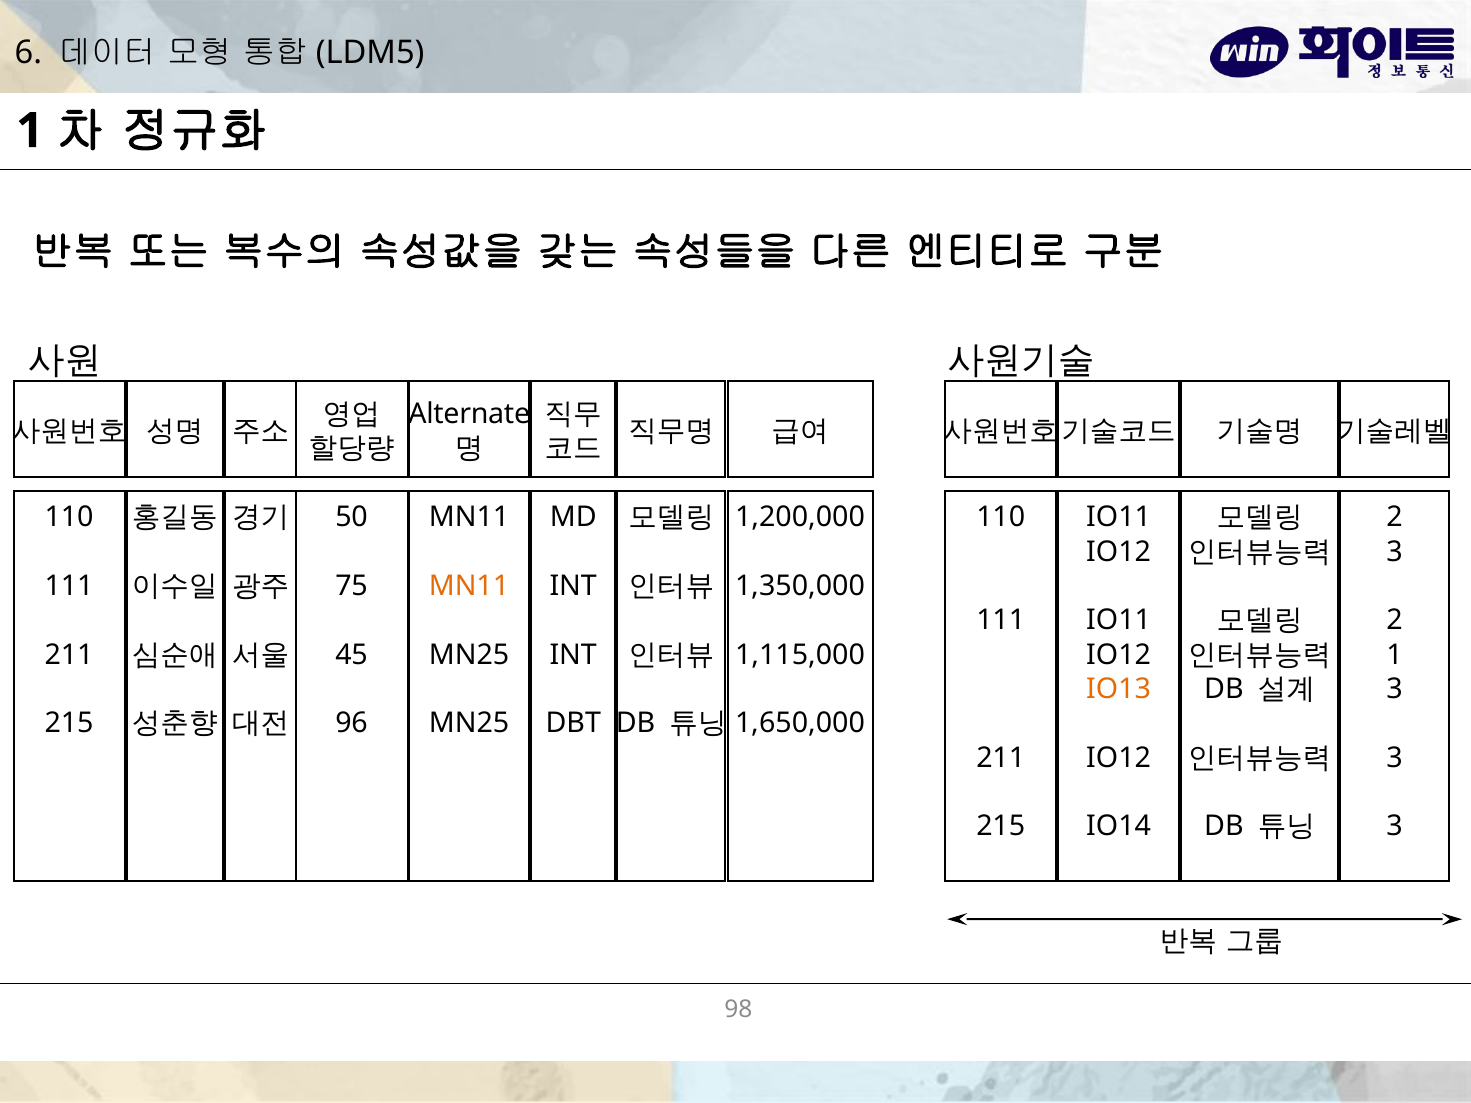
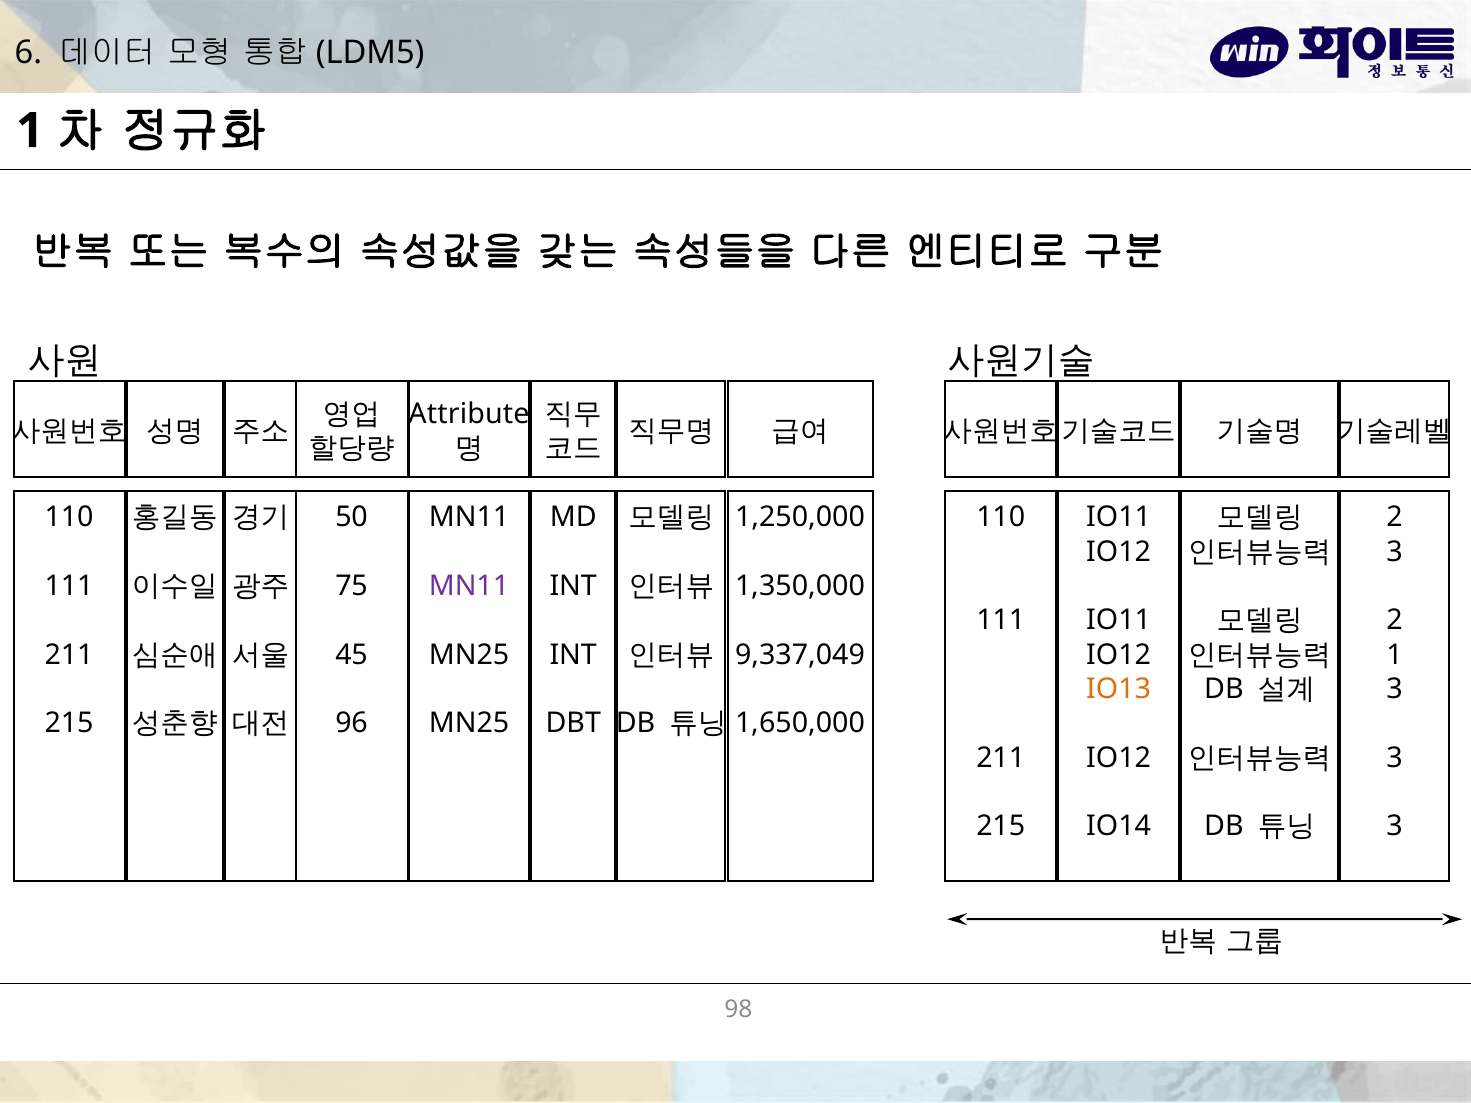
Alternate: Alternate -> Attribute (469, 414)
1,200,000: 1,200,000 -> 1,250,000 (800, 517)
MN11 colour: orange -> purple (469, 586)
1,115,000: 1,115,000 -> 9,337,049 (800, 655)
